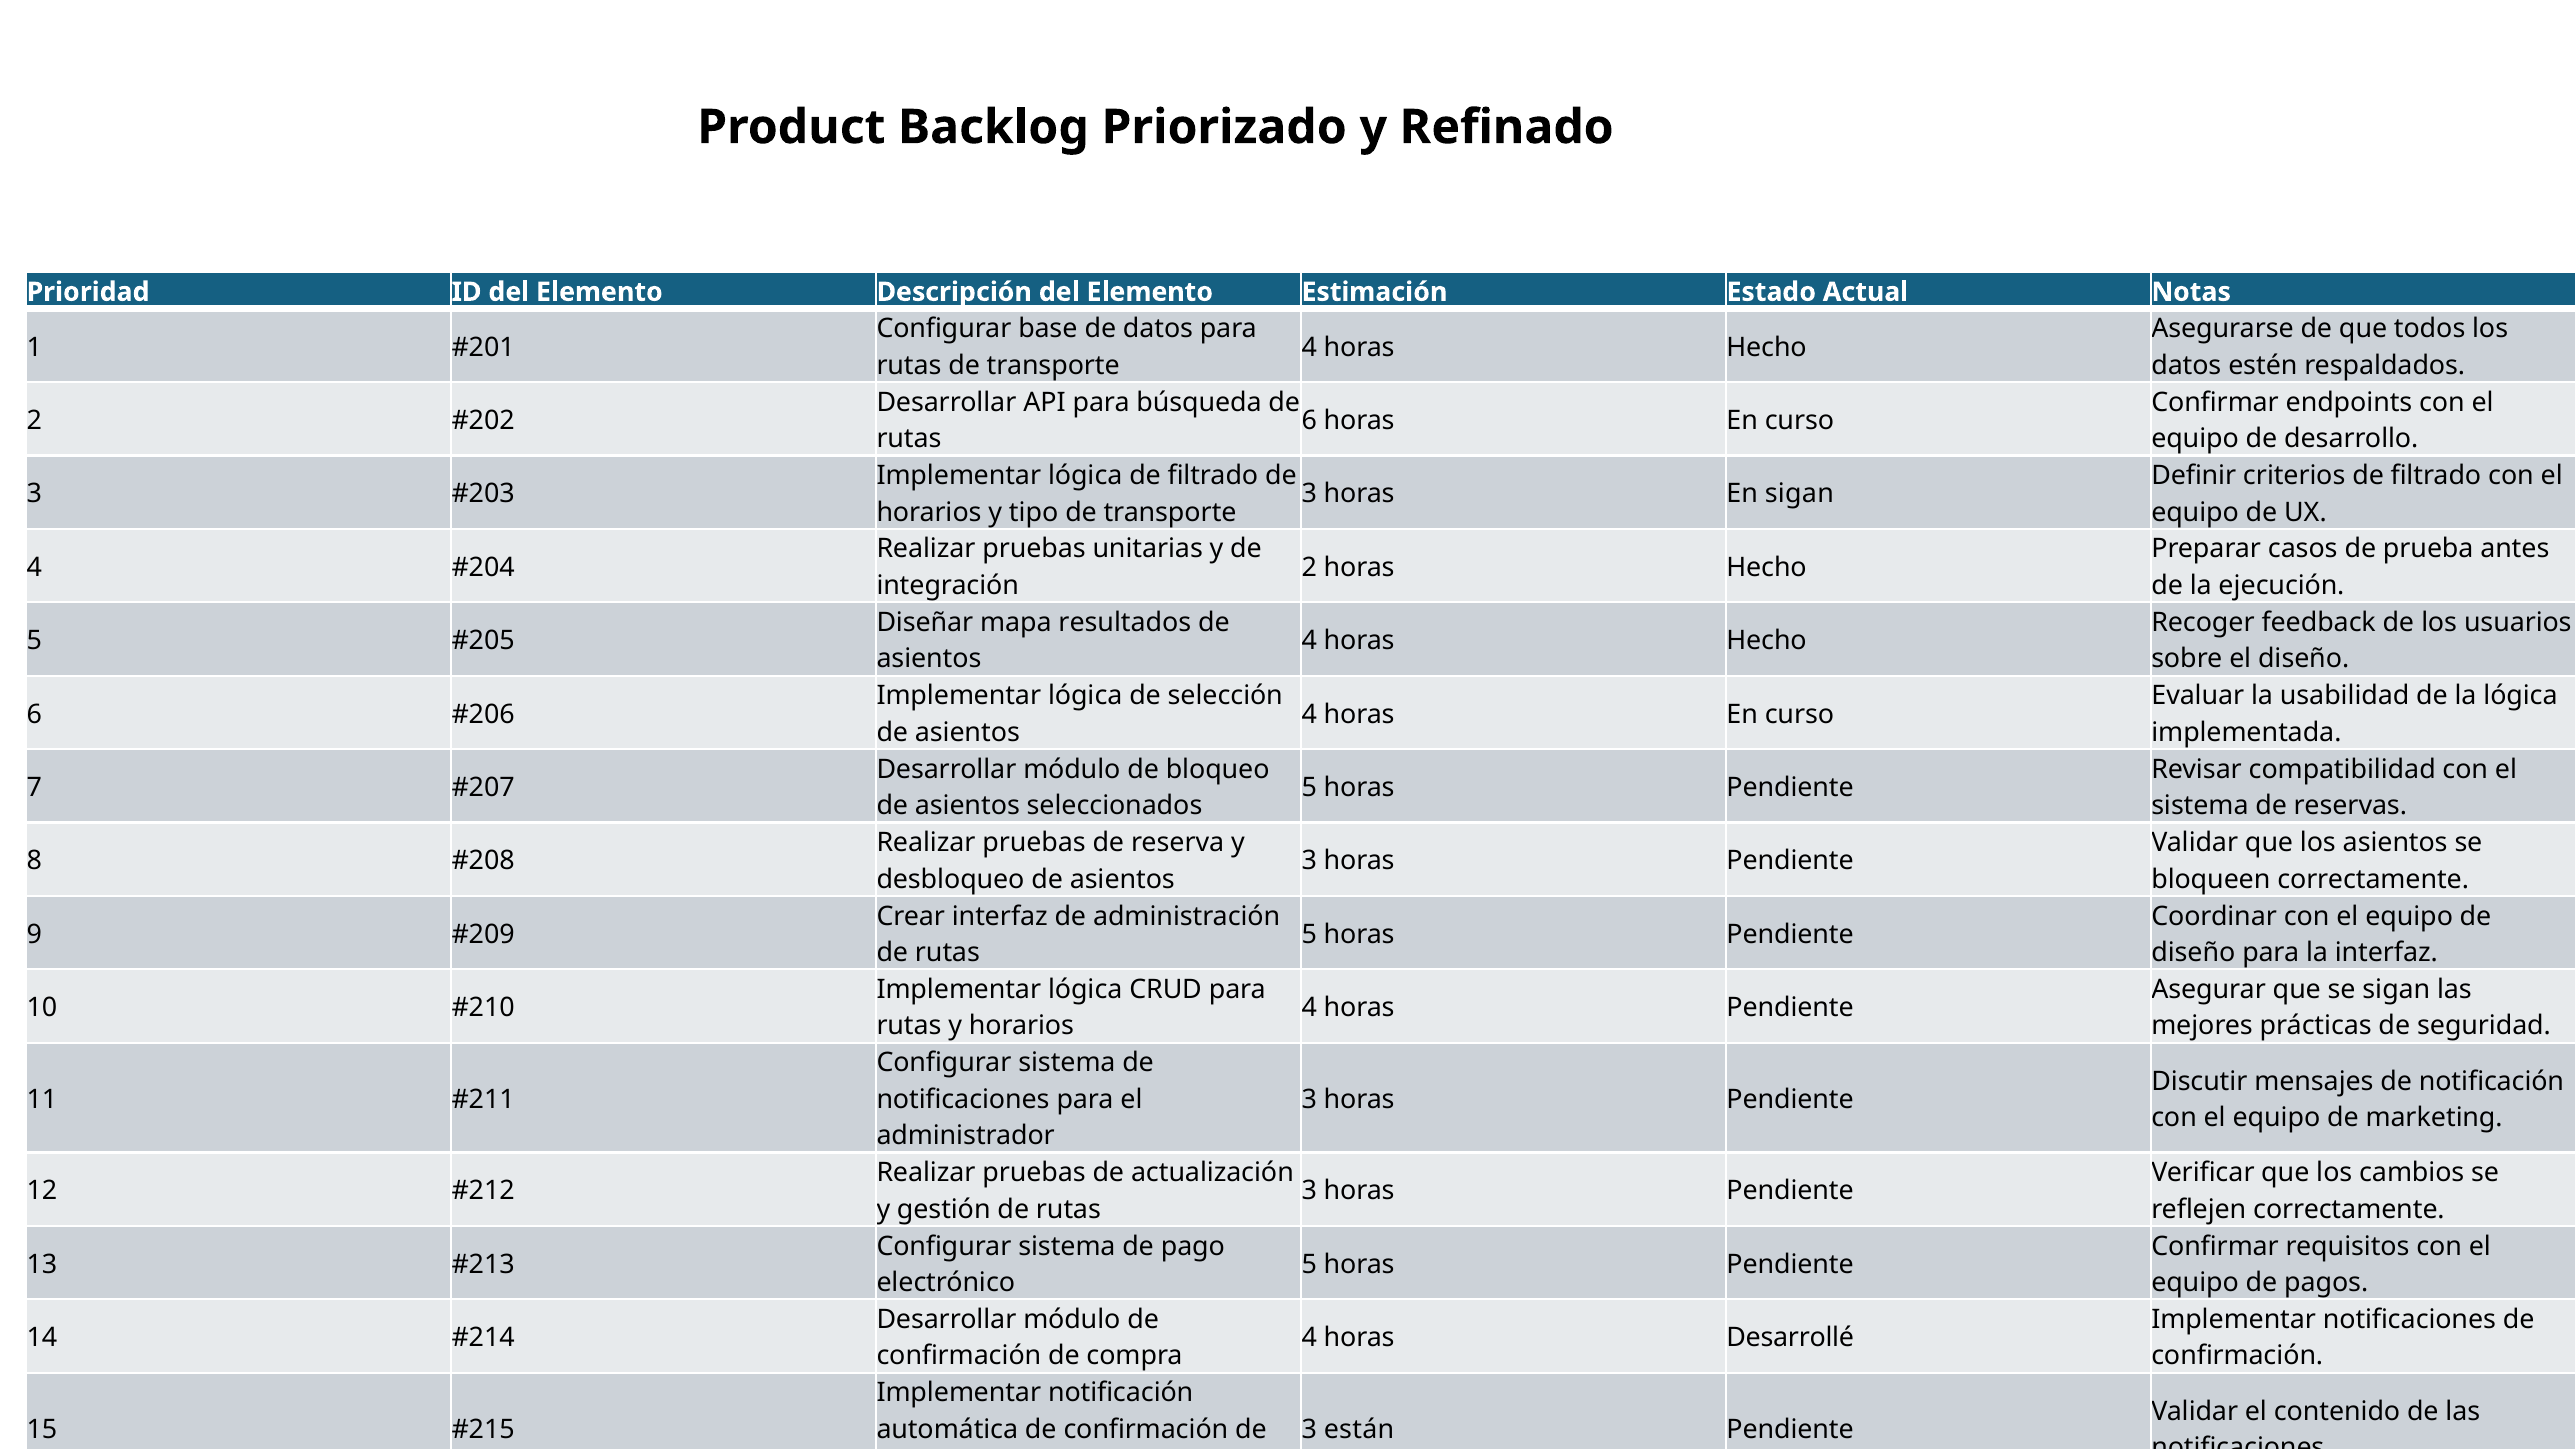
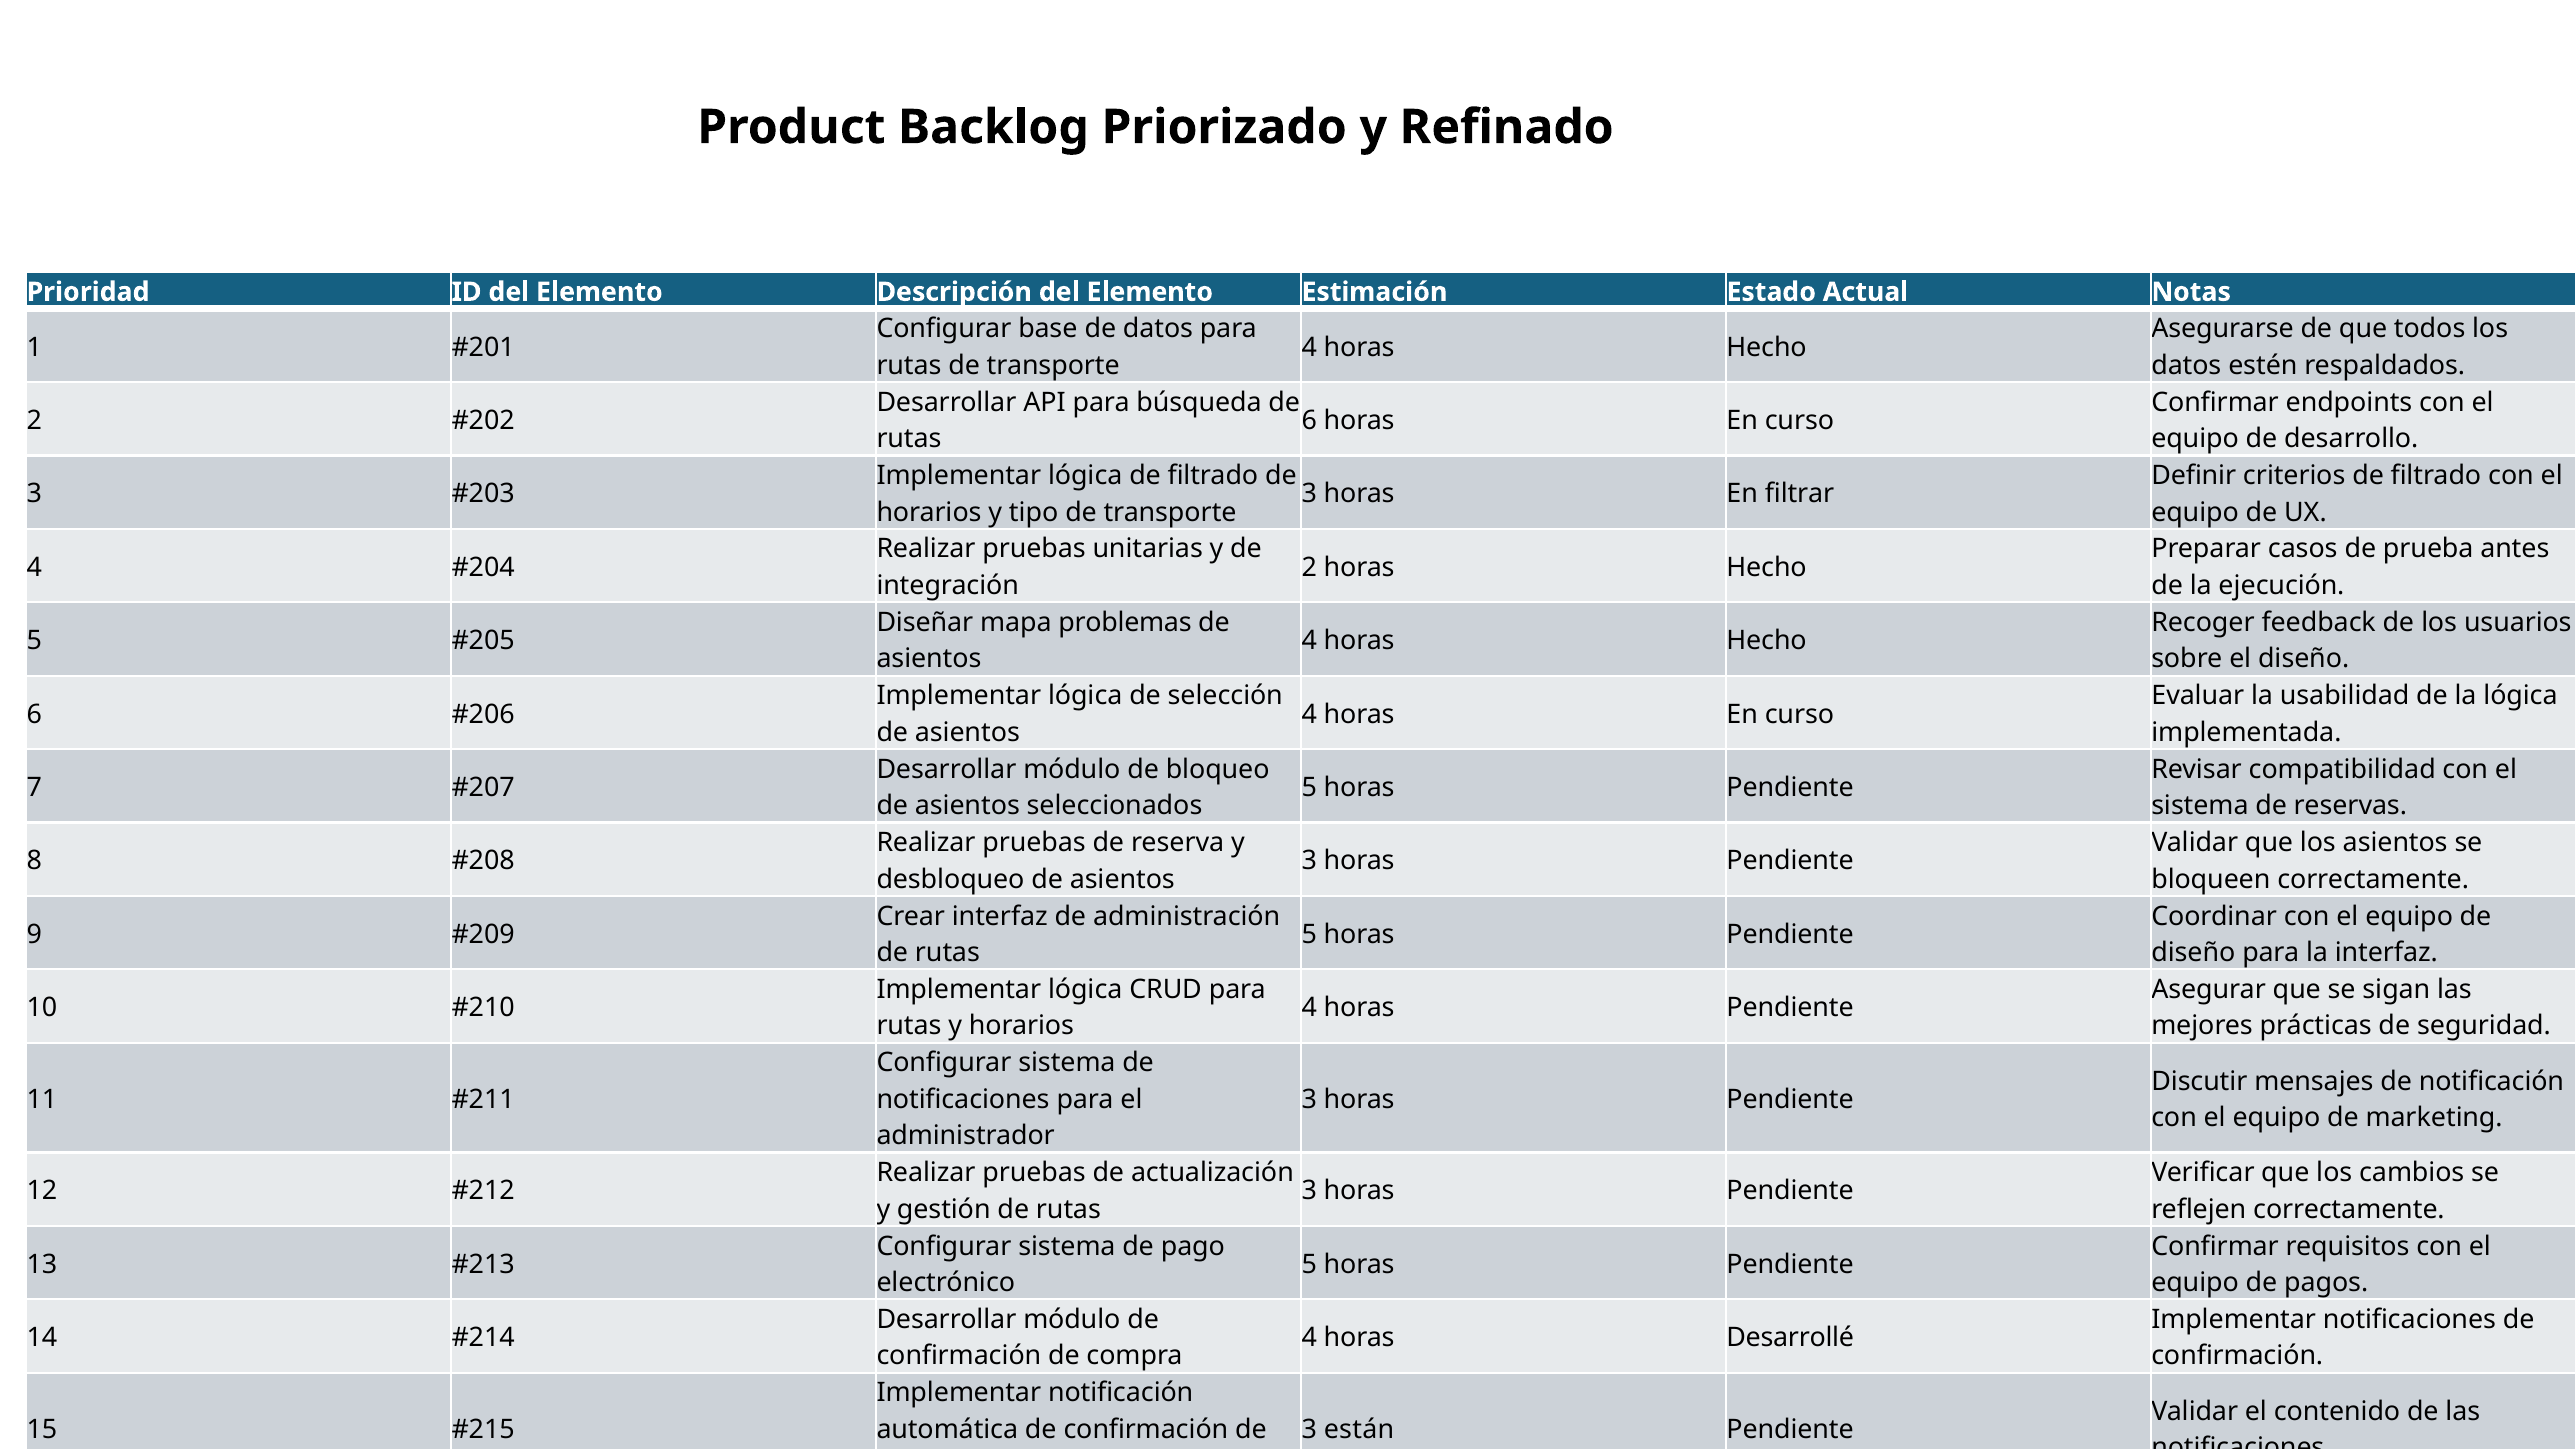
En sigan: sigan -> filtrar (1800, 494)
resultados: resultados -> problemas (1125, 623)
